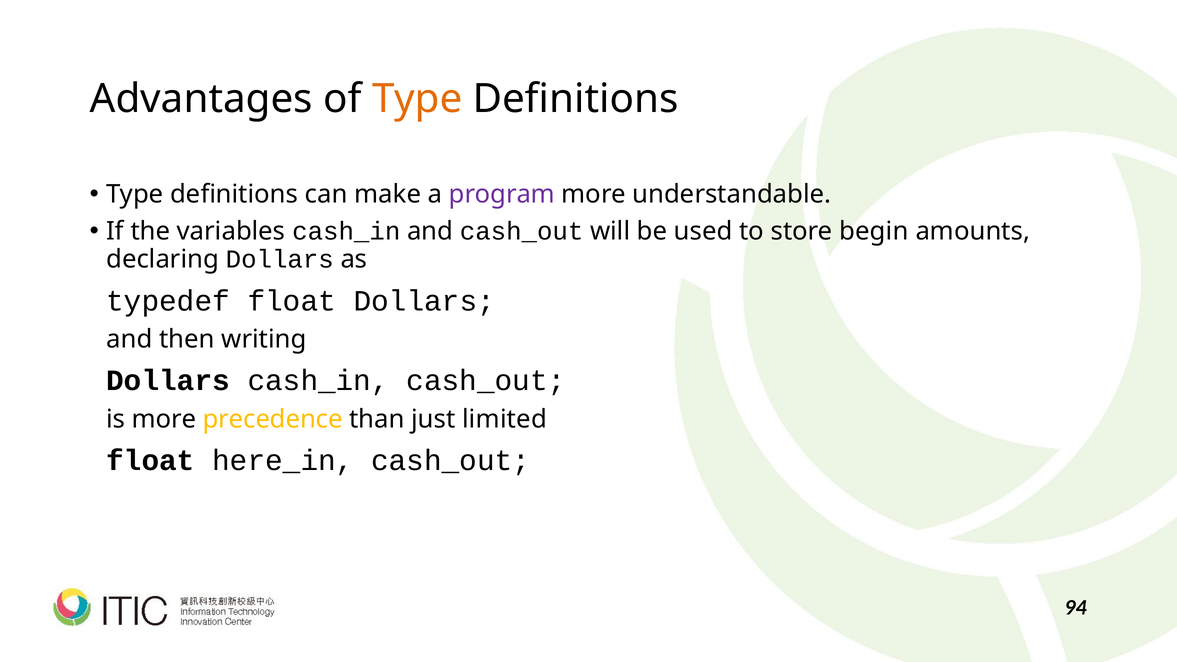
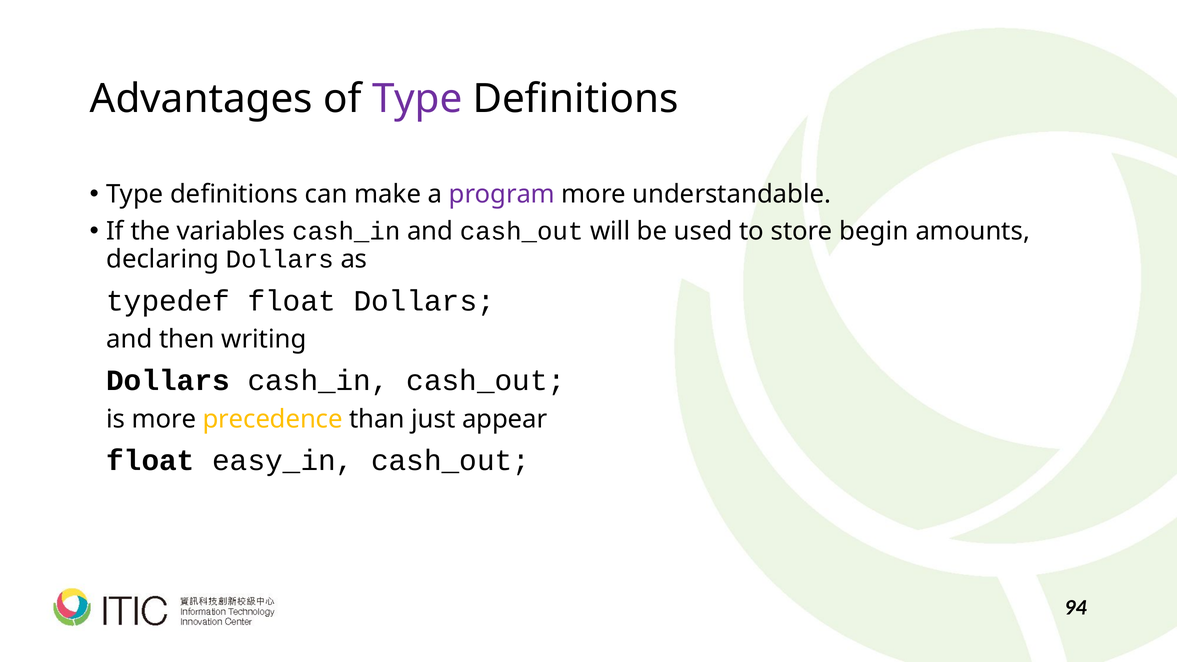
Type colour: orange -> purple (417, 99)
limited: limited -> appear (505, 419)
here_in: here_in -> easy_in (283, 461)
